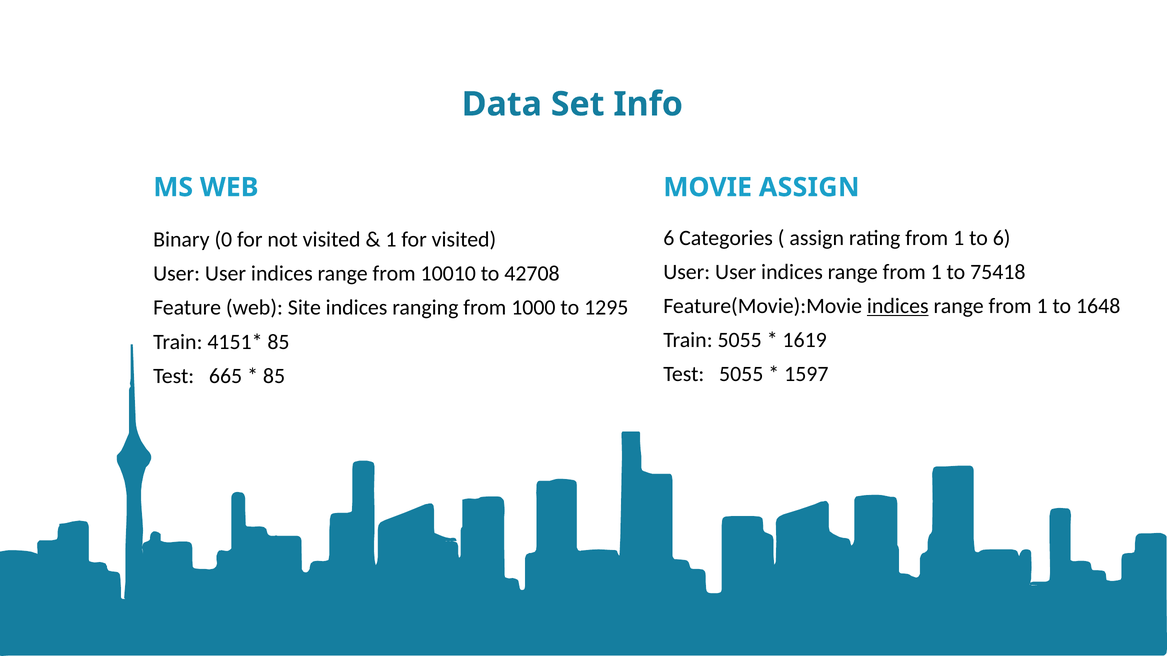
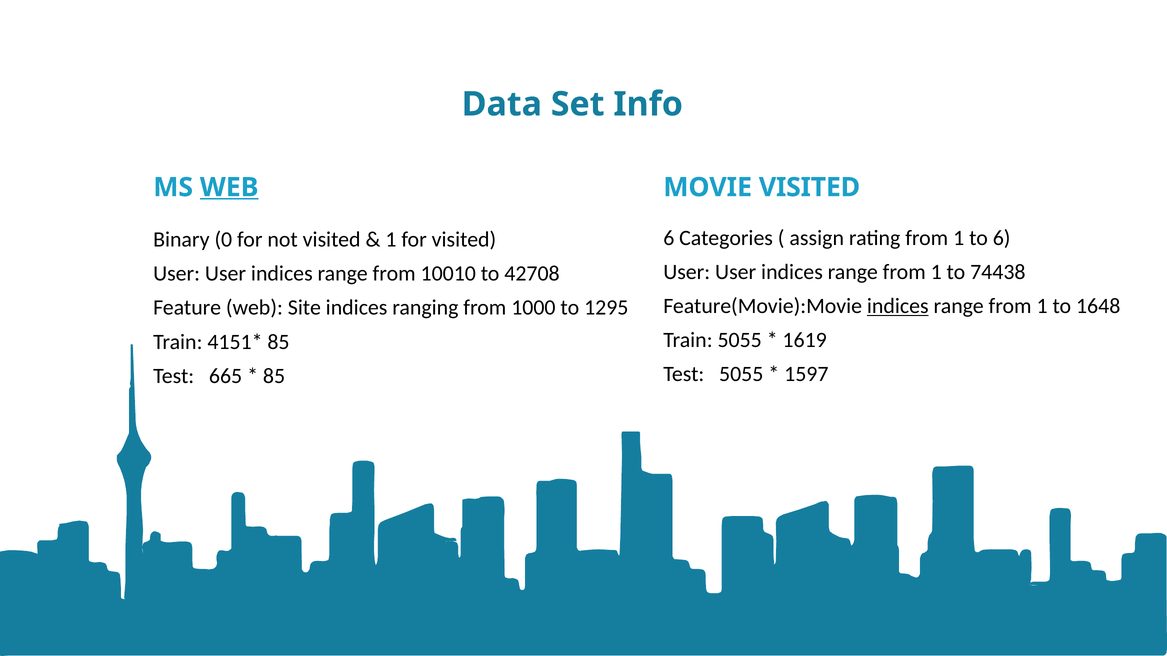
WEB underline: none -> present (229, 187)
MOVIE ASSIGN: ASSIGN -> VISITED (809, 187)
75418: 75418 -> 74438 (998, 272)
